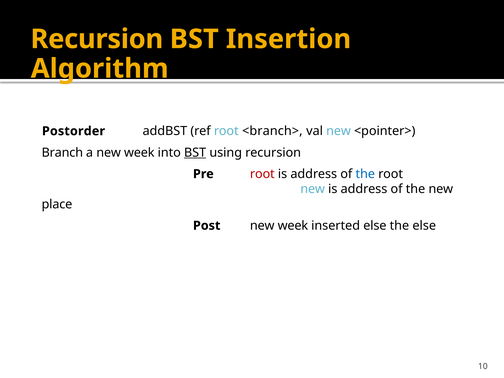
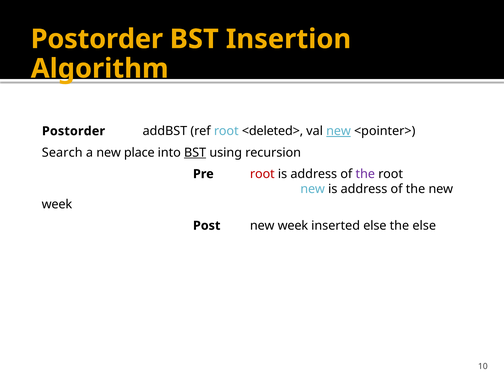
Recursion: Recursion -> Postorder (97, 39)
<branch>: <branch> -> <deleted> (273, 131)
new underline: none -> present (339, 131)
Branch: Branch -> Search (62, 153)
a new week: week -> place (139, 153)
the colour: blue -> purple (365, 174)
place: place -> week (57, 204)
